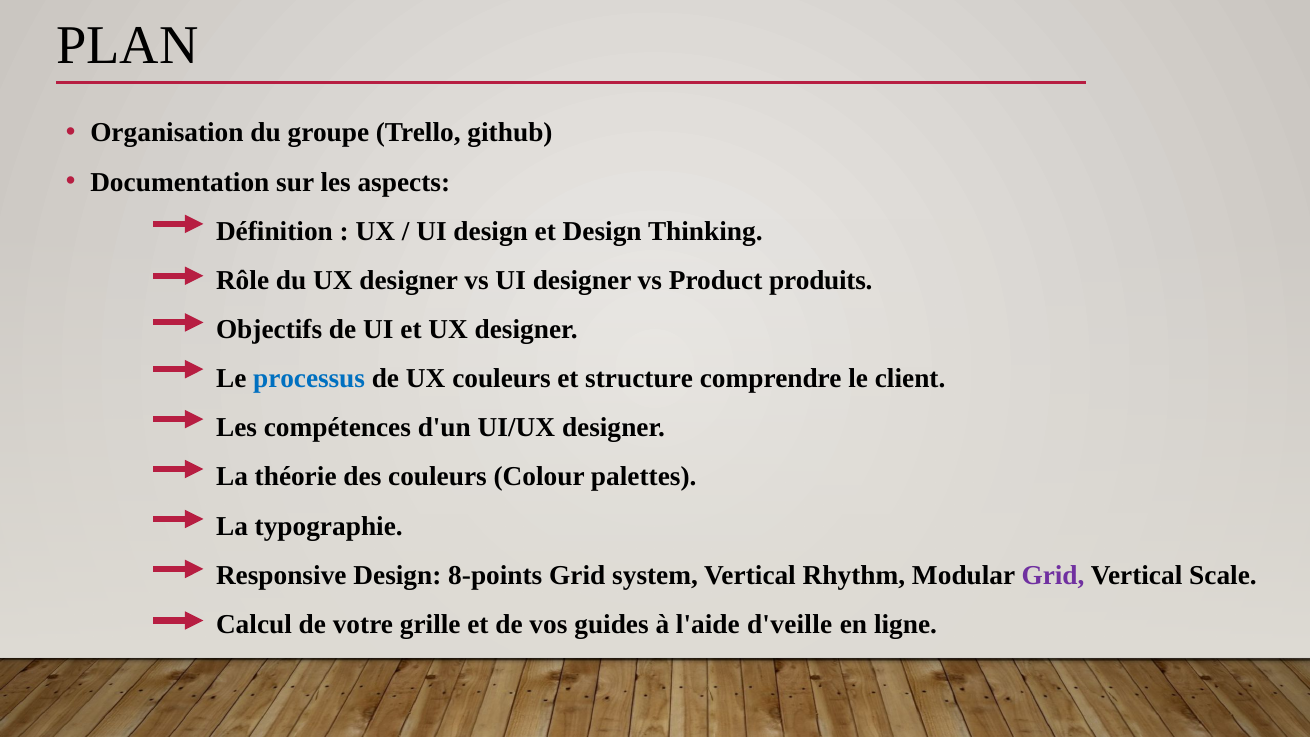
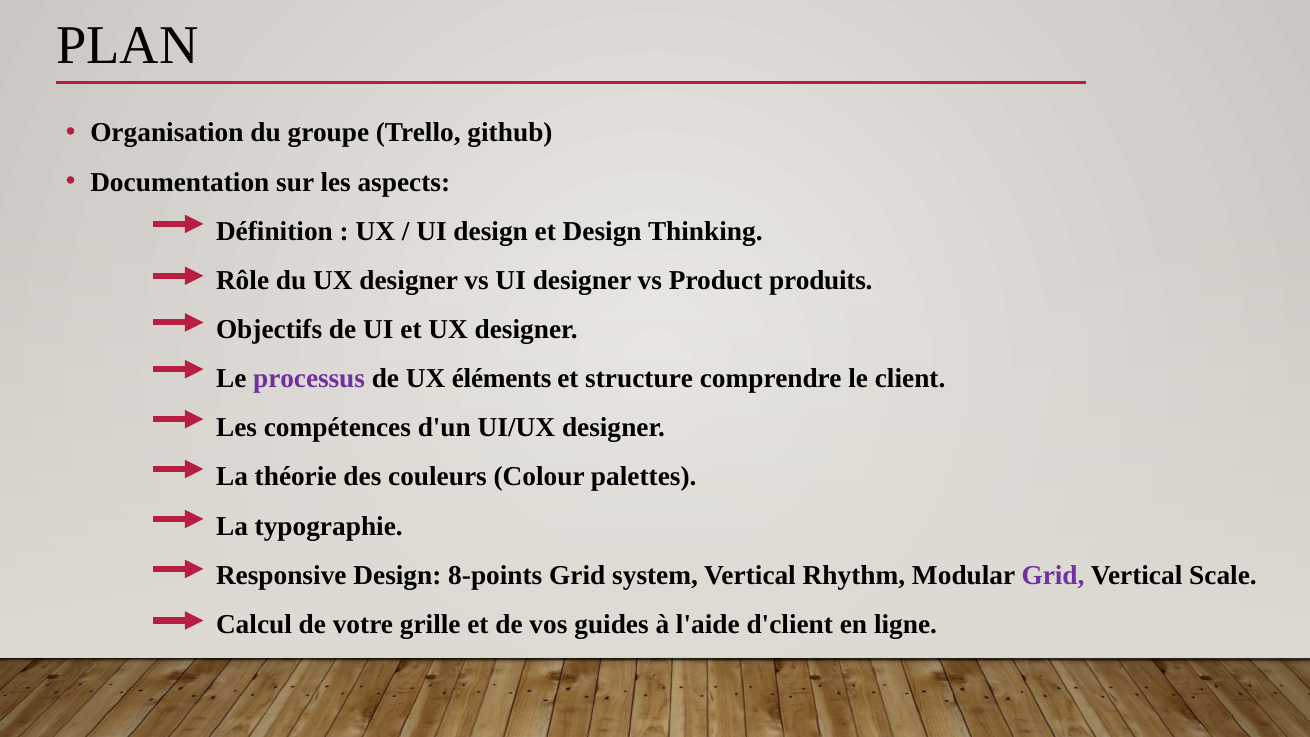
processus colour: blue -> purple (309, 379)
UX couleurs: couleurs -> éléments (502, 379)
d'veille: d'veille -> d'client (790, 624)
